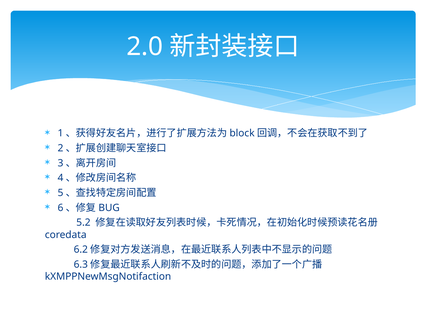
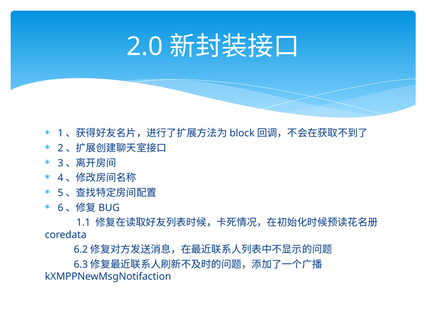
5.2: 5.2 -> 1.1 (83, 223)
